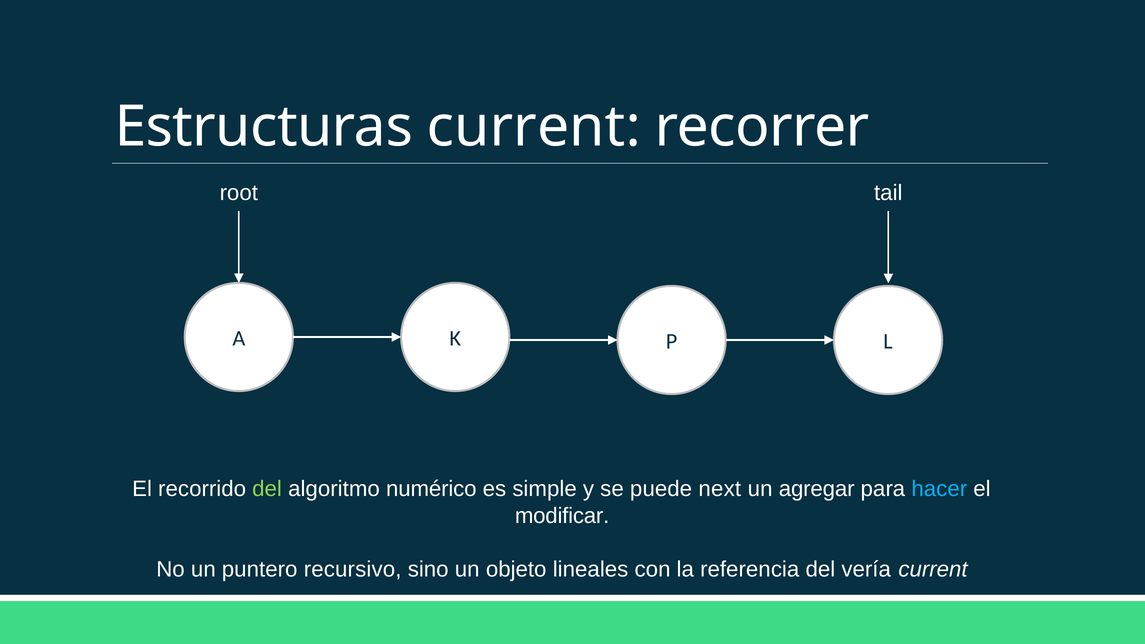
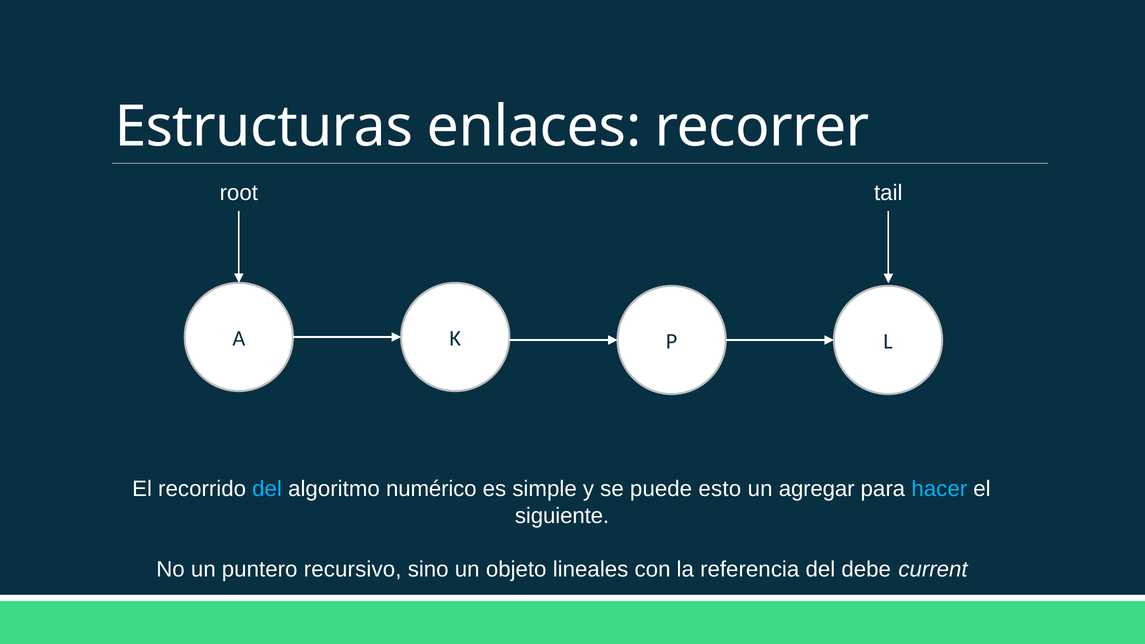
Estructuras current: current -> enlaces (534, 127)
del colour: light green -> light blue (267, 489)
next: next -> esto (720, 489)
modificar: modificar -> siguiente (562, 516)
vería: vería -> debe (866, 569)
